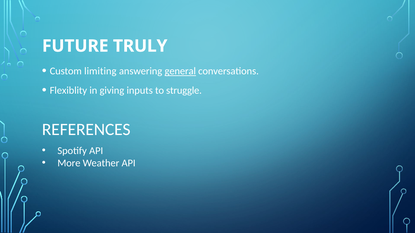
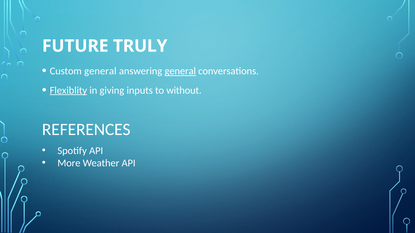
Custom limiting: limiting -> general (100, 71)
Flexiblity underline: none -> present (68, 90)
struggle: struggle -> without (184, 90)
